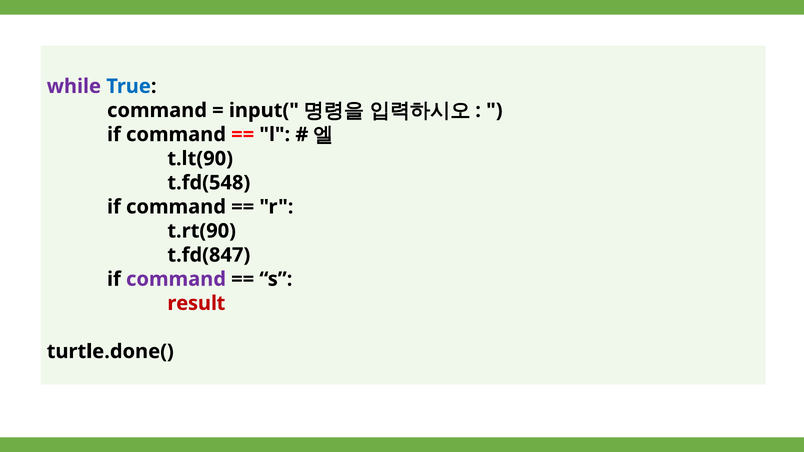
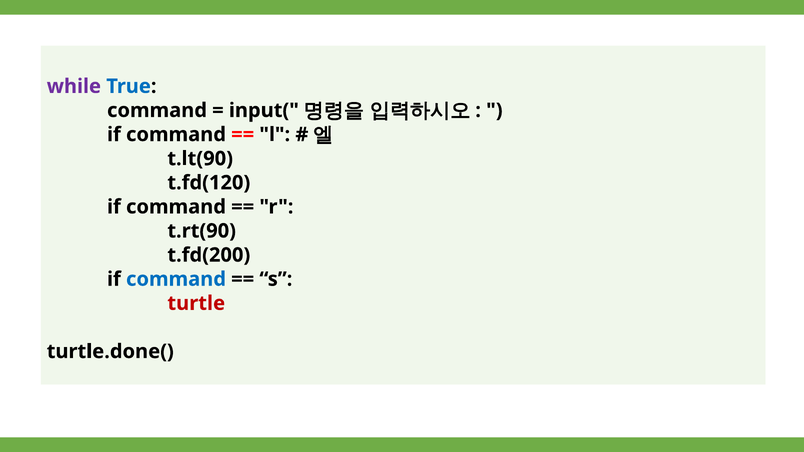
t.fd(548: t.fd(548 -> t.fd(120 (209, 183)
t.fd(847: t.fd(847 -> t.fd(200 (209, 255)
command colour: purple -> blue (176, 279)
result: result -> turtle (196, 303)
